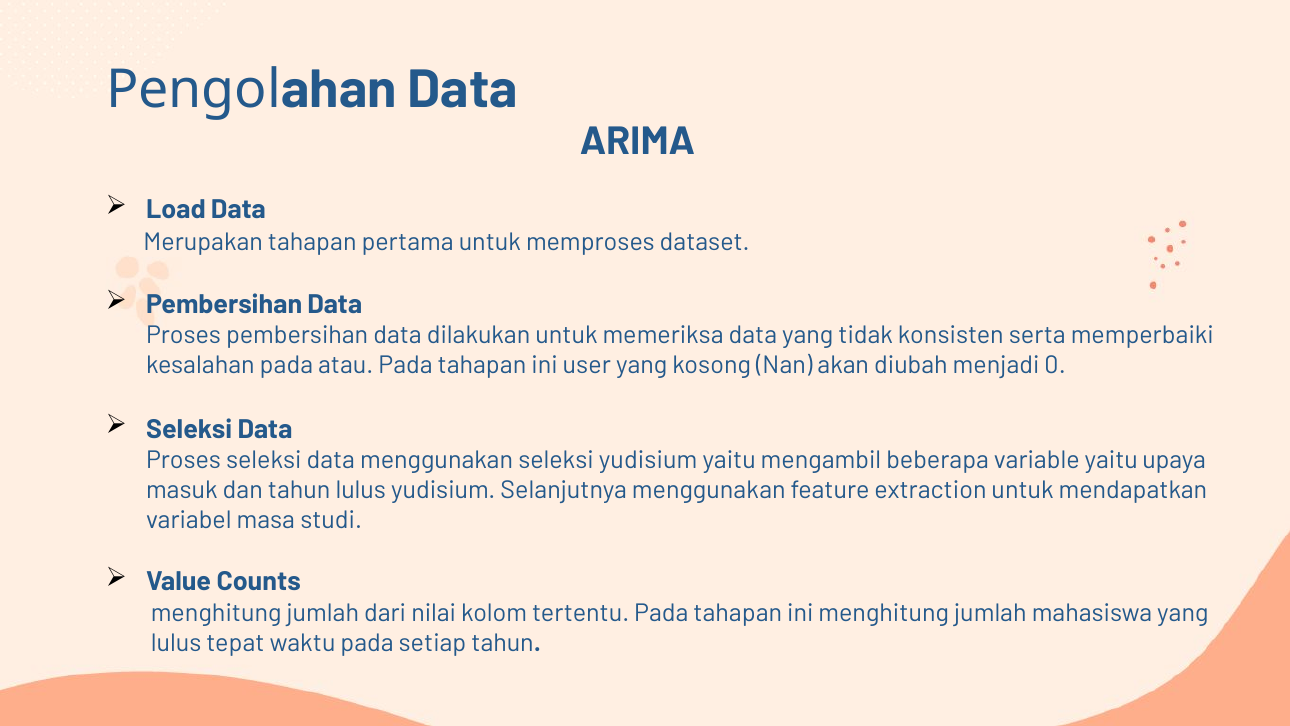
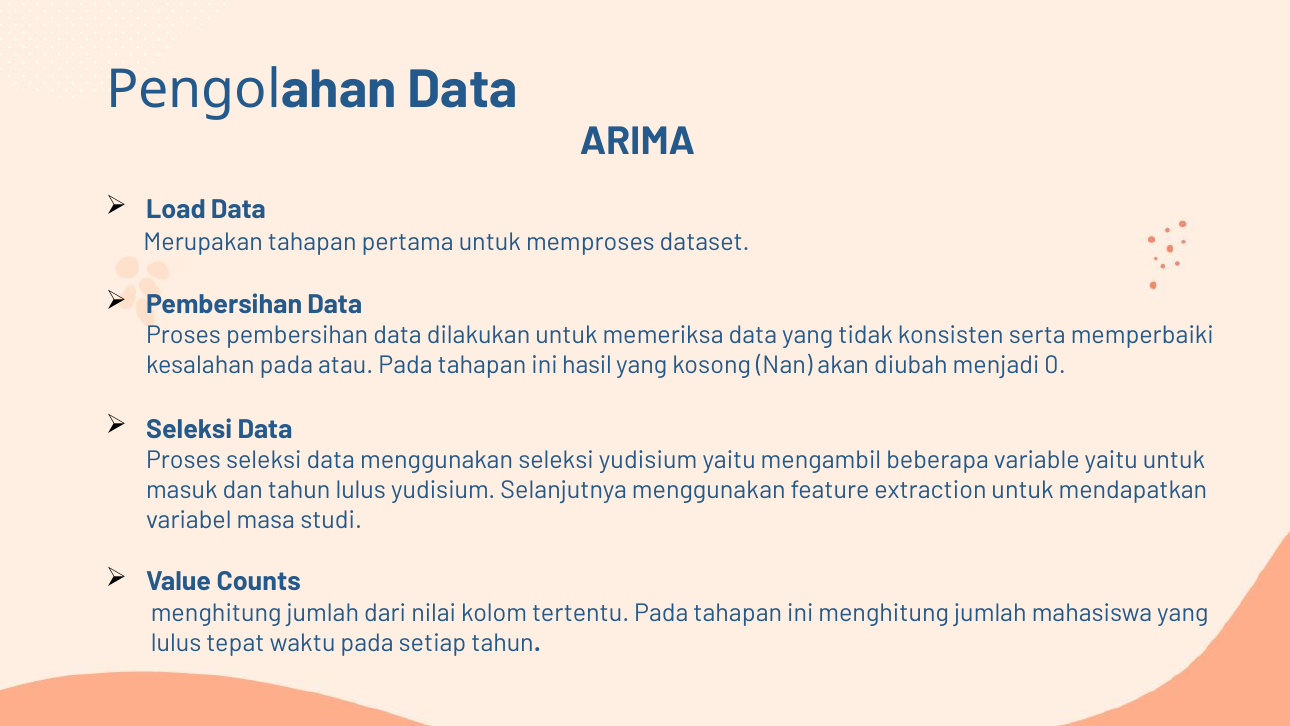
user: user -> hasil (587, 366)
yaitu upaya: upaya -> untuk (1174, 460)
